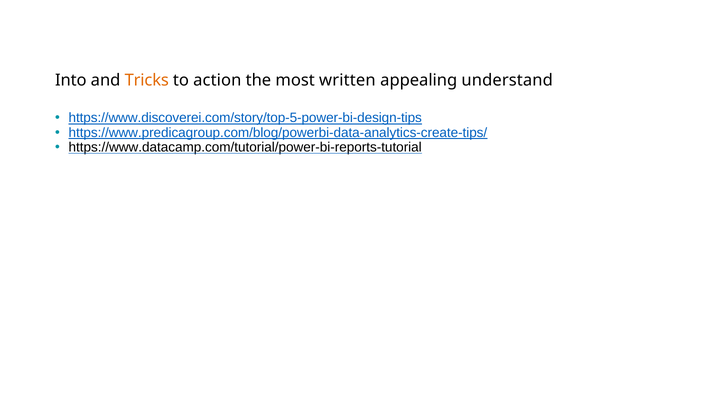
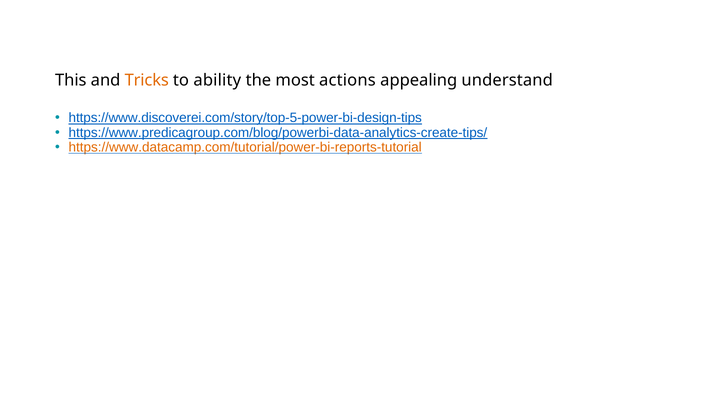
Into: Into -> This (71, 80)
action: action -> ability (217, 80)
written: written -> actions (347, 80)
https://www.datacamp.com/tutorial/power-bi-reports-tutorial colour: black -> orange (245, 147)
